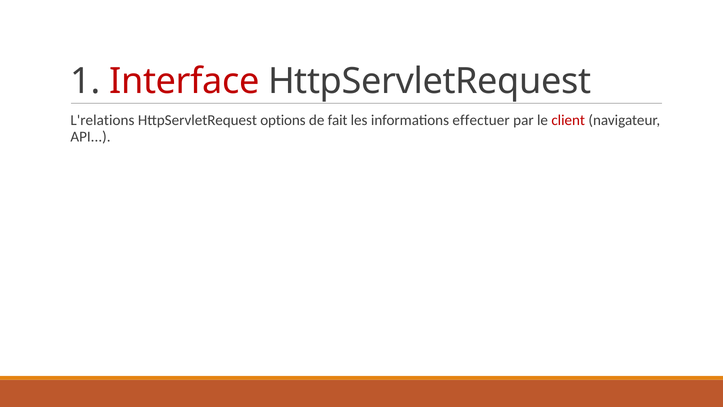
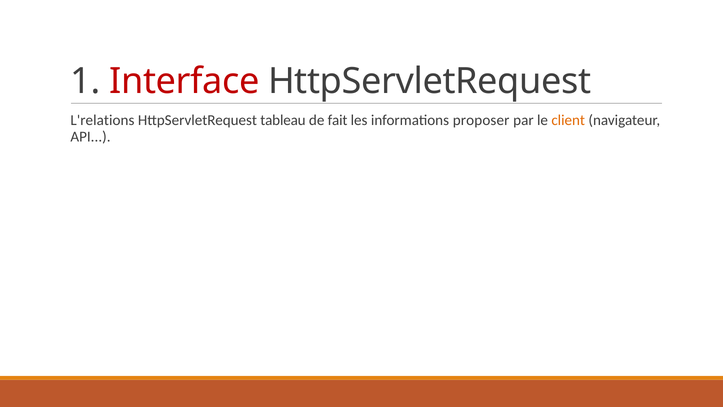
options: options -> tableau (283, 120)
effectuer: effectuer -> proposer (481, 120)
client colour: red -> orange (568, 120)
